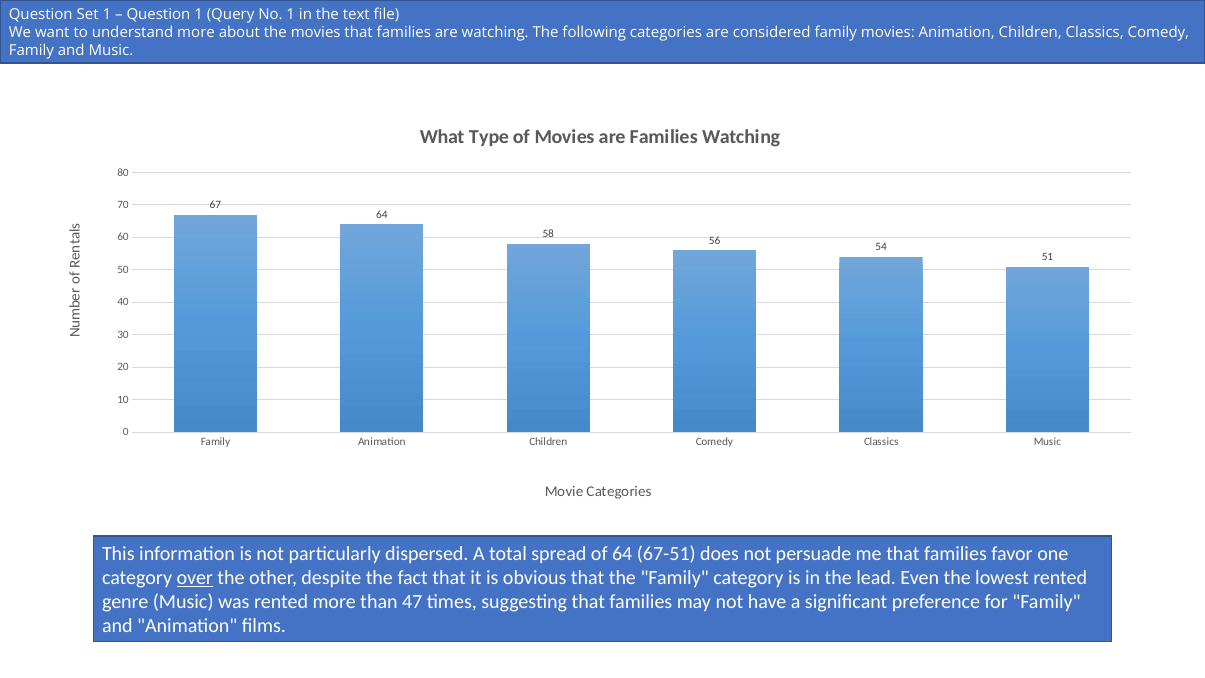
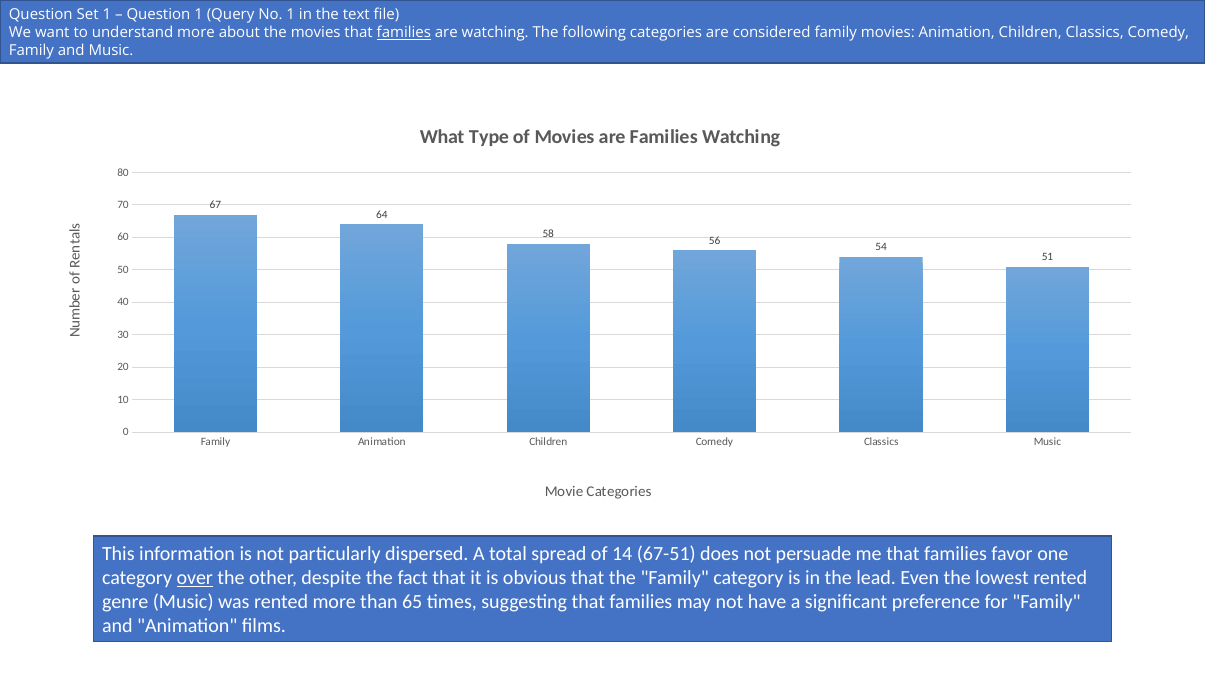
families underline: none -> present (404, 33)
of 64: 64 -> 14 (622, 554)
47: 47 -> 65 (412, 602)
